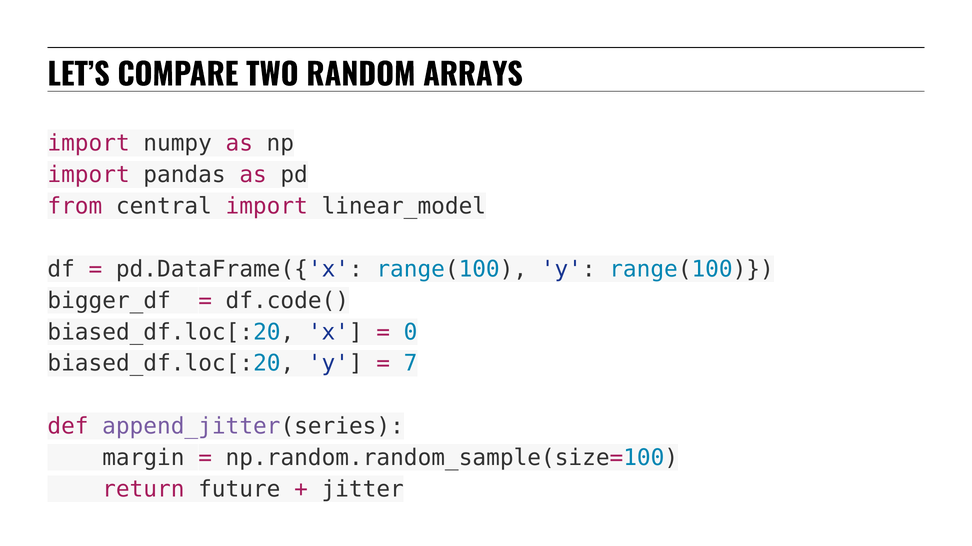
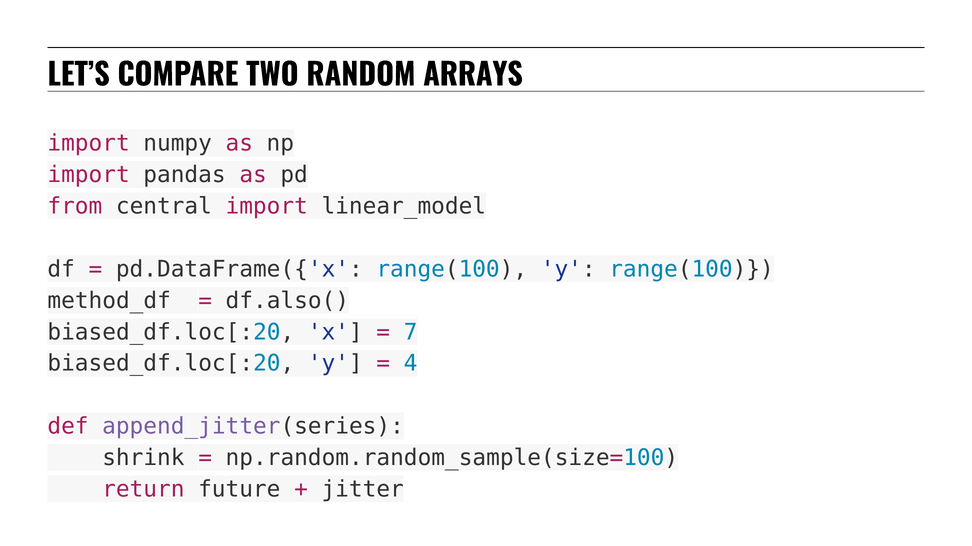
bigger_df: bigger_df -> method_df (109, 300)
df.code(: df.code( -> df.also( (287, 300)
0: 0 -> 7 (410, 332)
7: 7 -> 4 (410, 363)
margin: margin -> shrink (143, 458)
